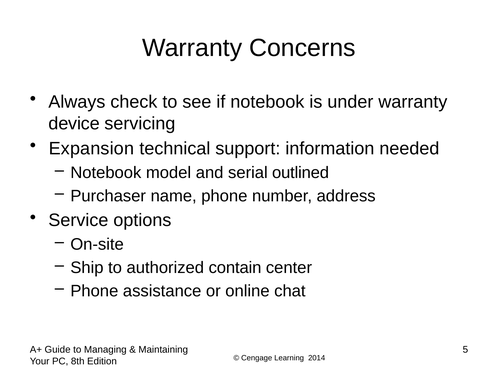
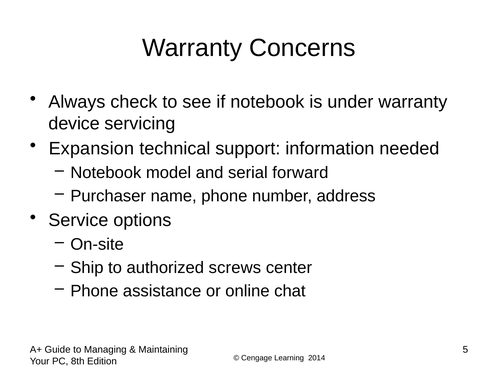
outlined: outlined -> forward (300, 172)
contain: contain -> screws (235, 267)
